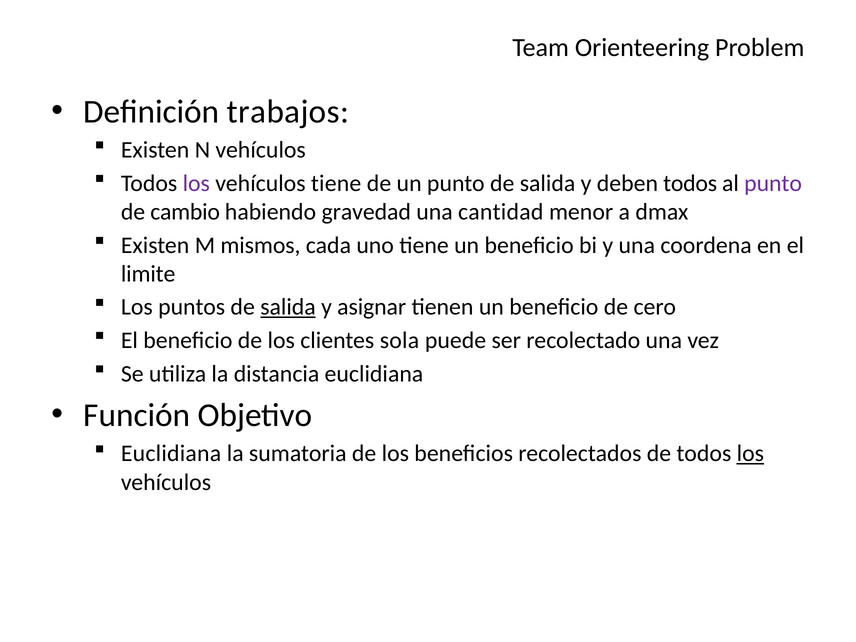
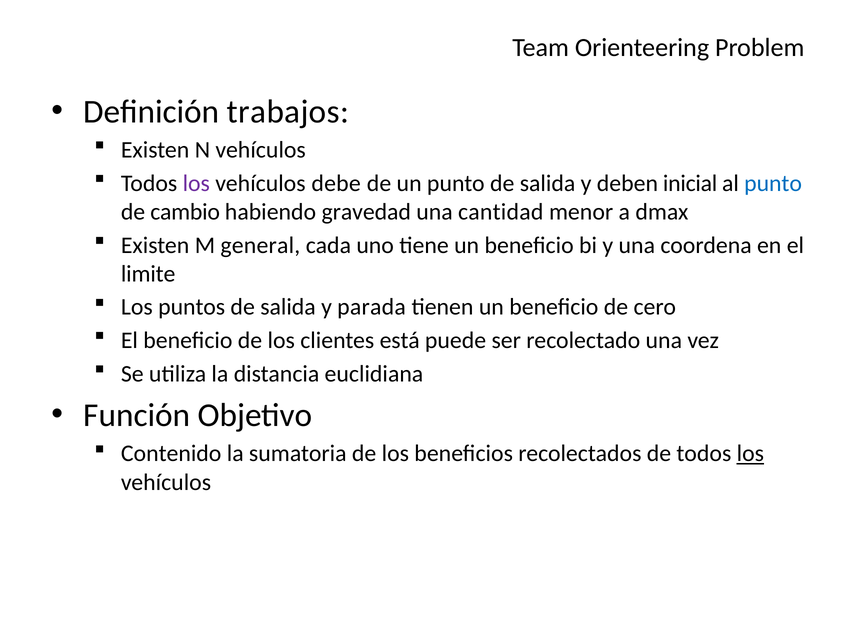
vehículos tiene: tiene -> debe (336, 183)
deben todos: todos -> inicial (690, 183)
punto colour: purple -> blue (773, 183)
mismos: mismos -> general (260, 245)
salida underline: present -> none (288, 307)
asignar: asignar -> parada (372, 307)
sola: sola -> está (400, 340)
Euclidiana: Euclidiana -> Contenido (171, 454)
